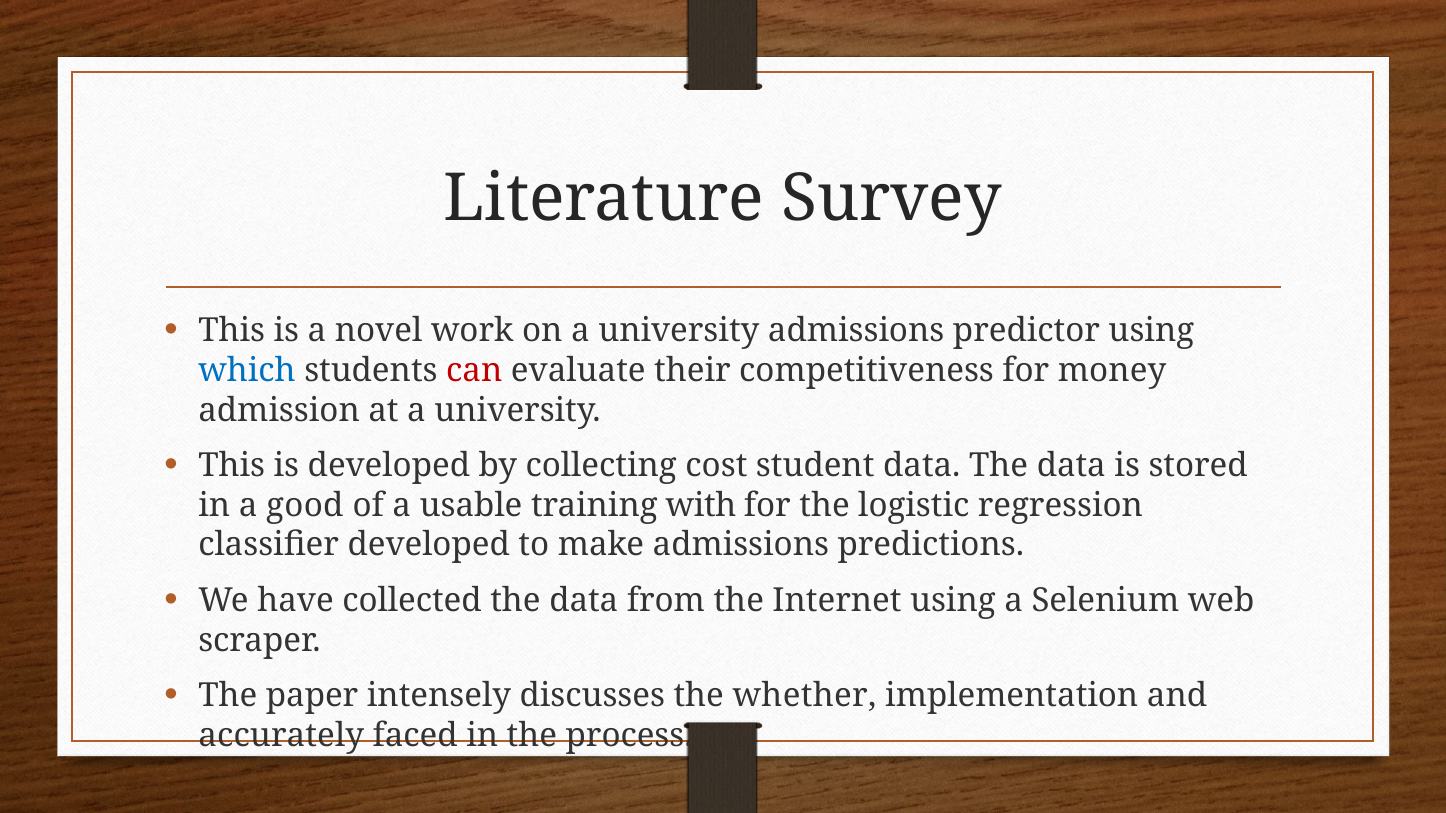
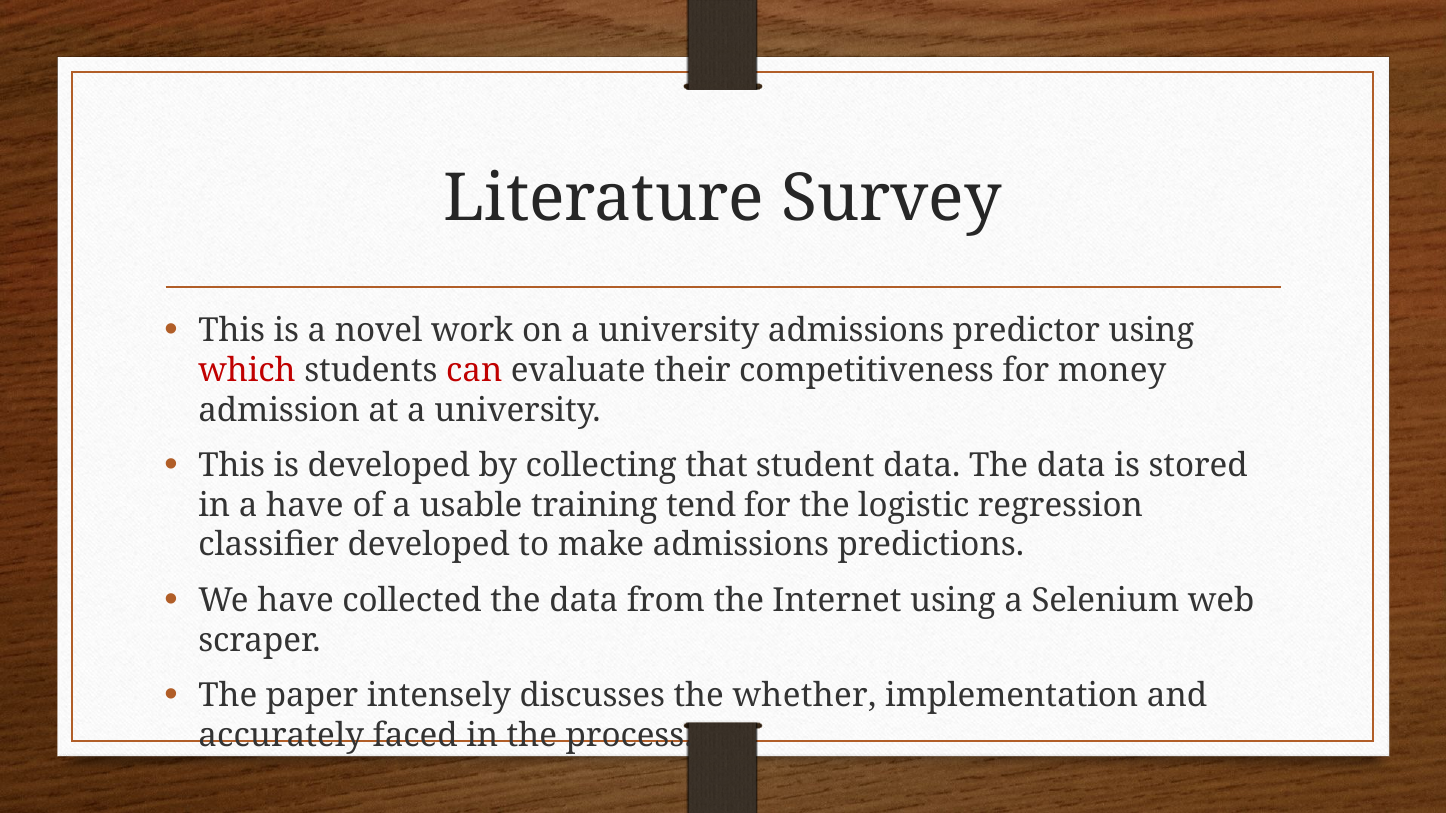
which colour: blue -> red (247, 371)
cost: cost -> that (717, 466)
a good: good -> have (305, 506)
with: with -> tend (701, 506)
